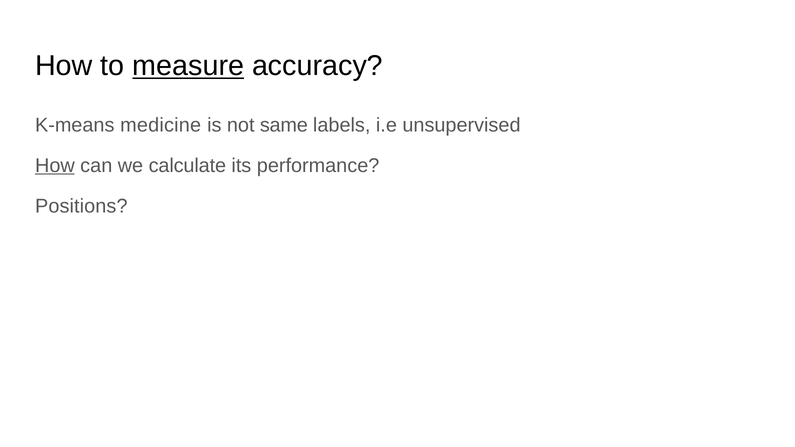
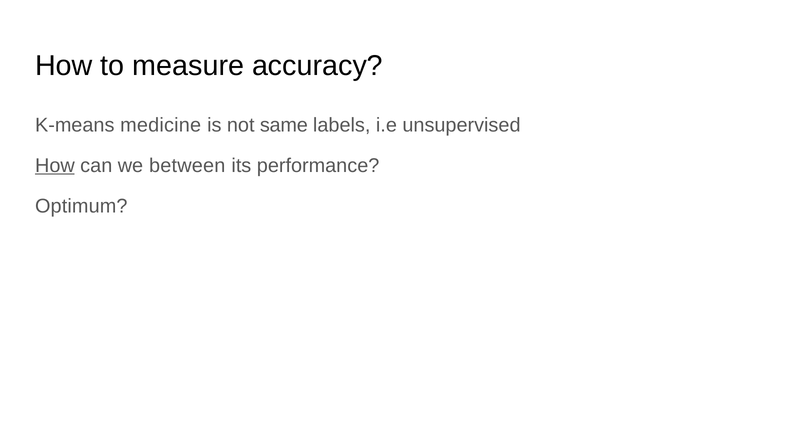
measure underline: present -> none (188, 66)
calculate: calculate -> between (187, 166)
Positions: Positions -> Optimum (81, 206)
